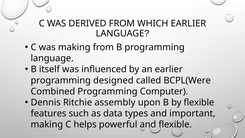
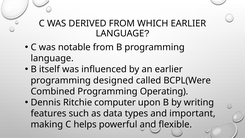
was making: making -> notable (74, 47)
Computer: Computer -> Operating (164, 91)
assembly: assembly -> computer (115, 102)
by flexible: flexible -> writing (199, 102)
